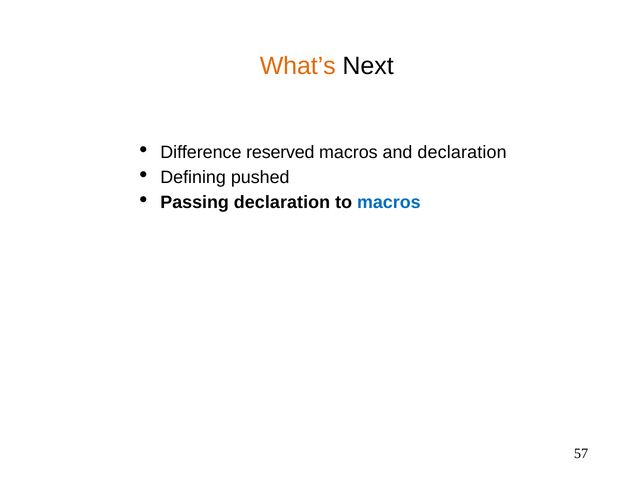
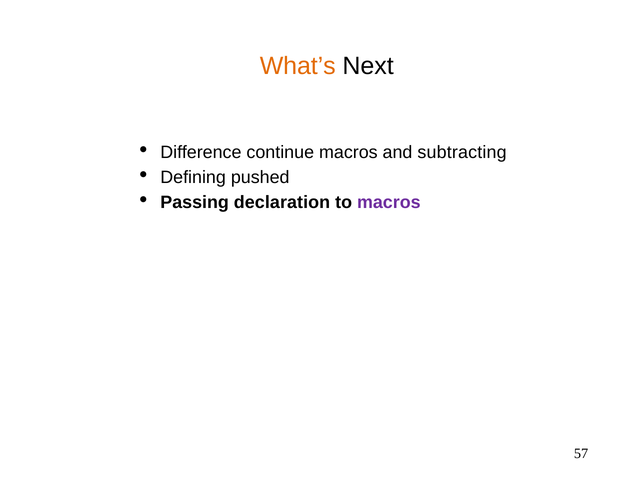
reserved: reserved -> continue (280, 153)
and declaration: declaration -> subtracting (462, 153)
macros colour: blue -> purple (389, 203)
